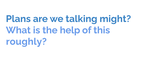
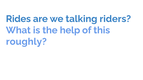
Plans: Plans -> Rides (18, 19)
might: might -> riders (115, 19)
